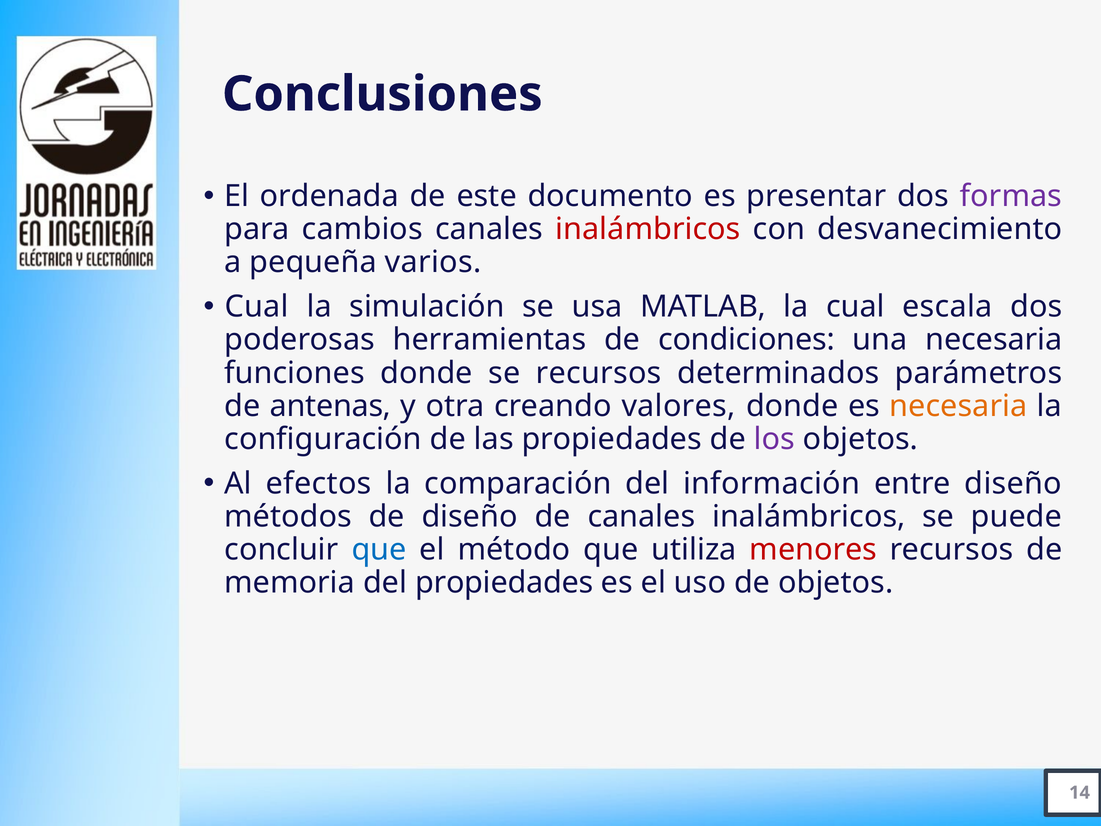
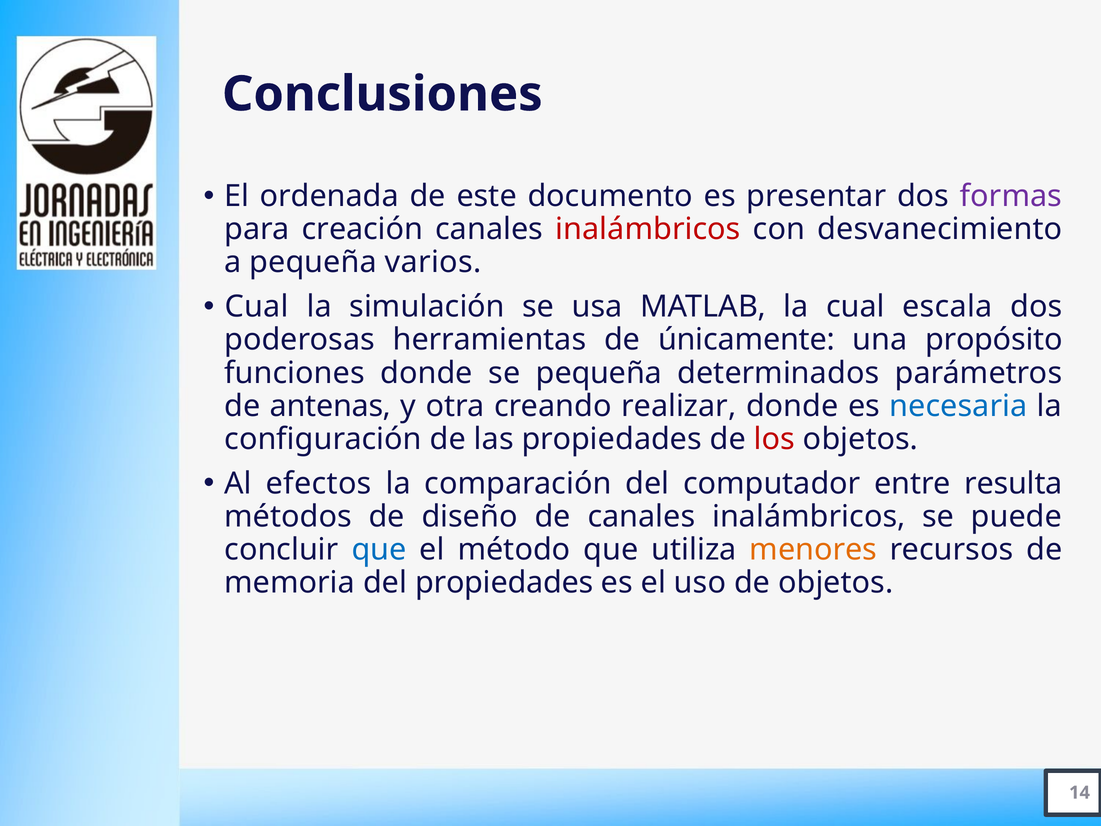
cambios: cambios -> creación (362, 229)
condiciones: condiciones -> únicamente (746, 340)
una necesaria: necesaria -> propósito (994, 340)
se recursos: recursos -> pequeña (599, 373)
valores: valores -> realizar (679, 406)
necesaria colour: orange -> blue (958, 406)
los colour: purple -> red (775, 439)
información: información -> computador (772, 483)
entre diseño: diseño -> resulta (1014, 483)
menores colour: red -> orange (813, 549)
